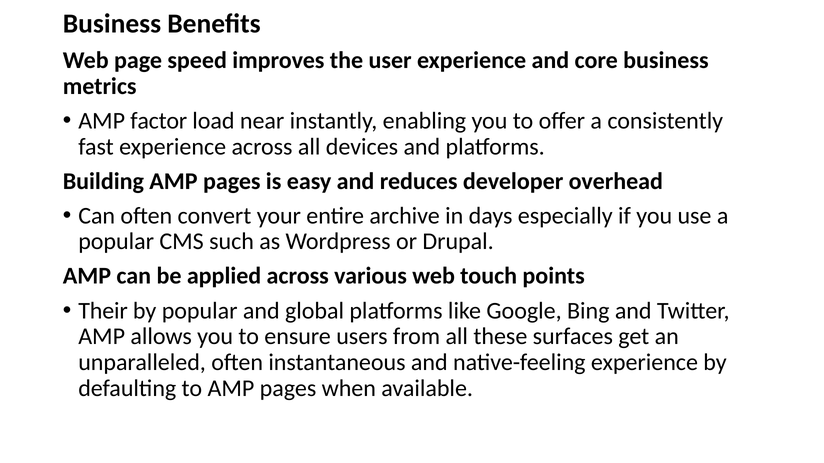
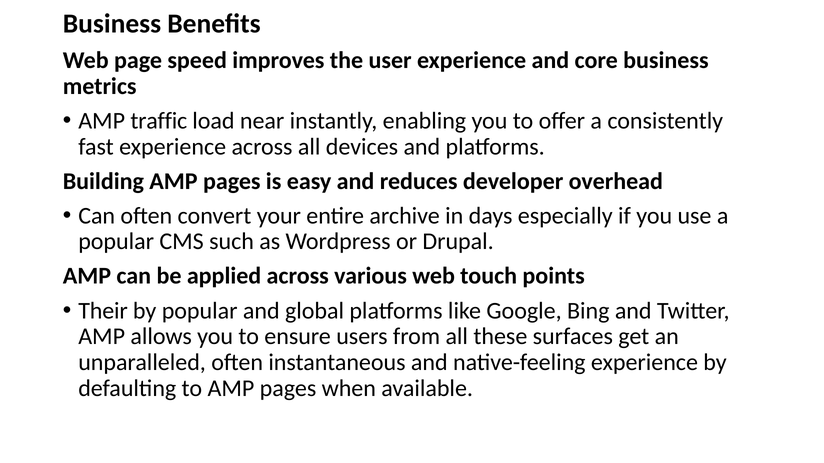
factor: factor -> traffic (159, 121)
